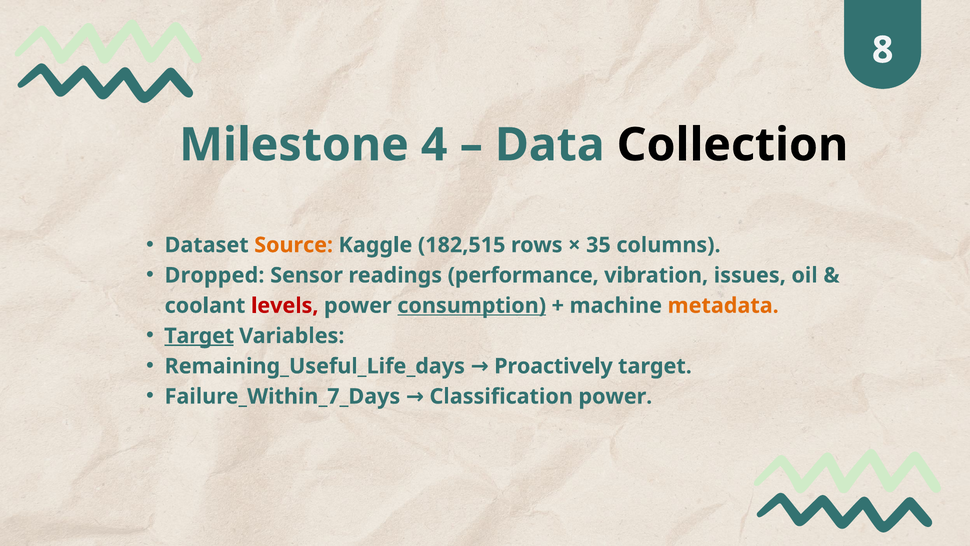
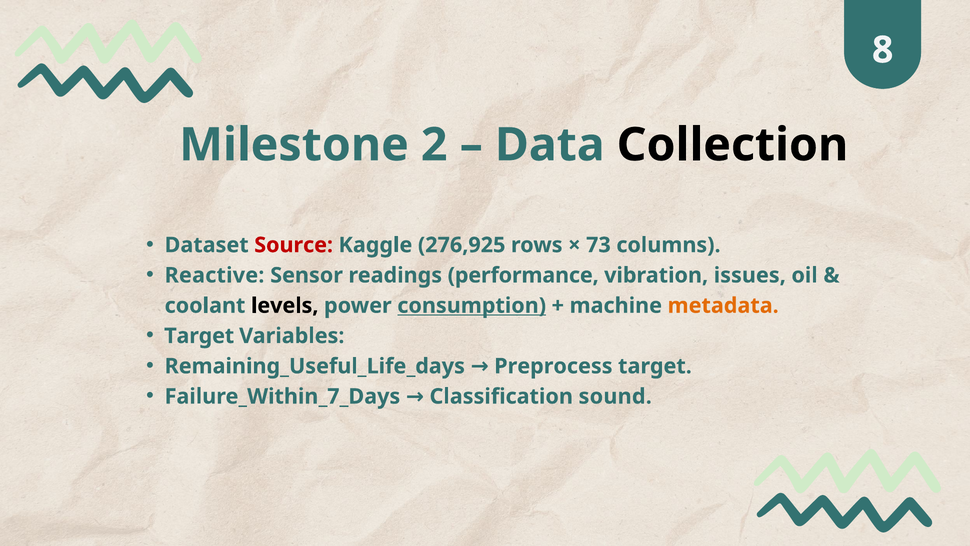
4: 4 -> 2 (434, 145)
Source colour: orange -> red (294, 245)
182,515: 182,515 -> 276,925 (462, 245)
35: 35 -> 73 (598, 245)
Dropped: Dropped -> Reactive (214, 275)
levels colour: red -> black (285, 305)
Target underline: present -> none (199, 336)
Proactively: Proactively -> Preprocess (553, 366)
Classification power: power -> sound (615, 396)
